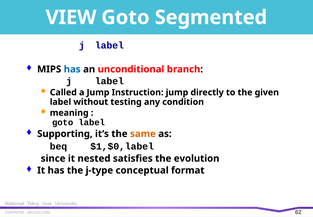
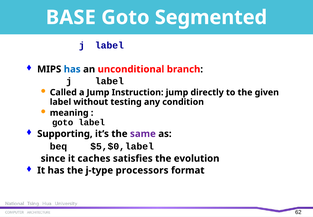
VIEW: VIEW -> BASE (71, 17)
same colour: orange -> purple (143, 134)
$1,$0,label: $1,$0,label -> $5,$0,label (122, 146)
nested: nested -> caches (94, 158)
conceptual: conceptual -> processors (142, 170)
